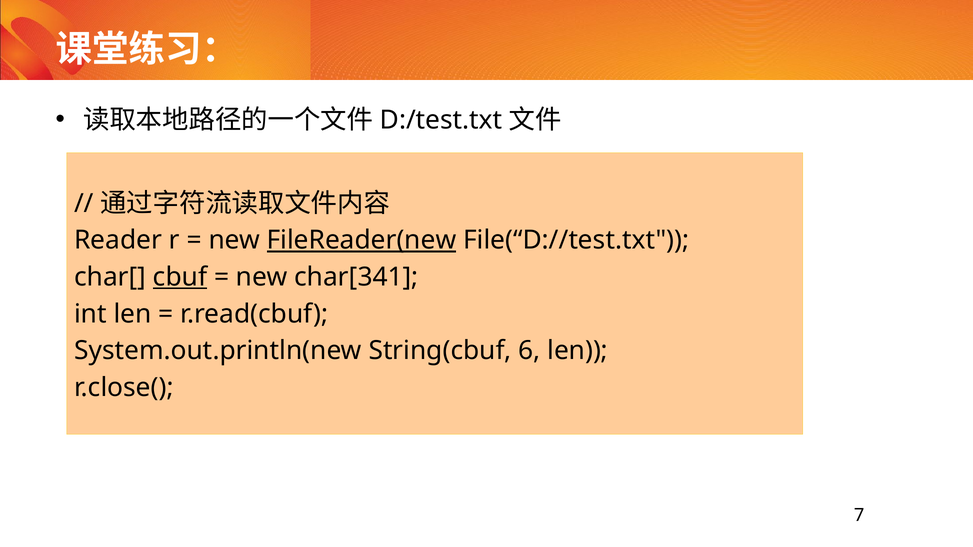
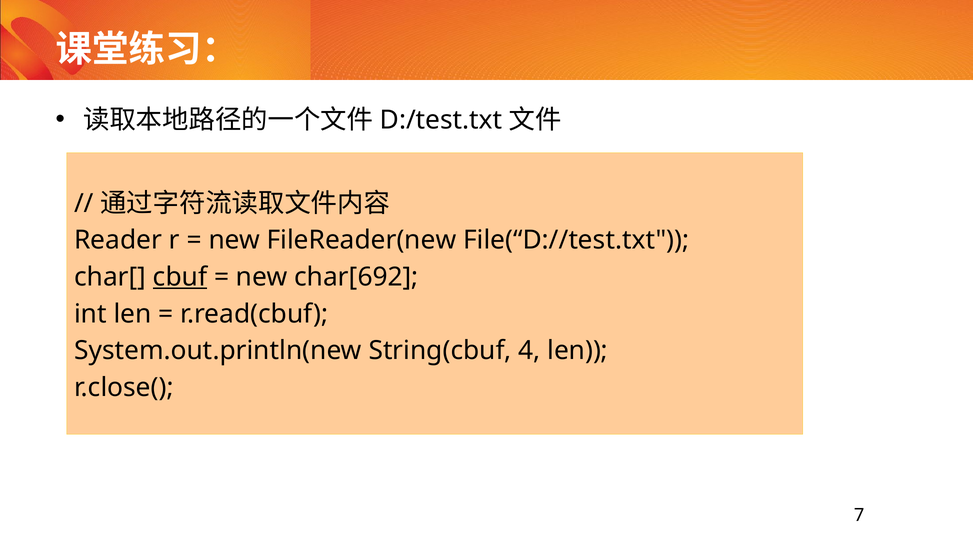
FileReader(new underline: present -> none (362, 240)
char[341: char[341 -> char[692 (356, 277)
6: 6 -> 4 (529, 351)
